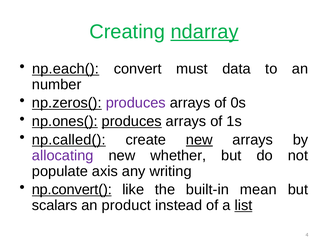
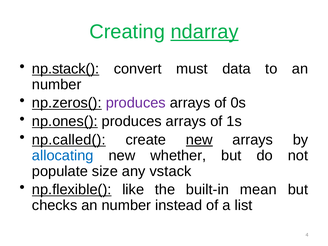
np.each(: np.each( -> np.stack( (66, 69)
produces underline: present -> none (132, 121)
allocating colour: purple -> blue (63, 155)
axis: axis -> size (105, 171)
writing: writing -> vstack (171, 171)
np.convert(: np.convert( -> np.flexible( (72, 190)
scalars: scalars -> checks (55, 205)
product: product -> number (126, 205)
list underline: present -> none (243, 205)
